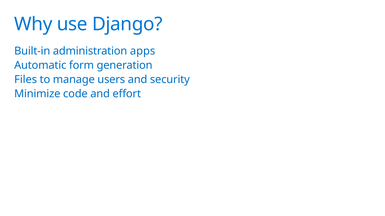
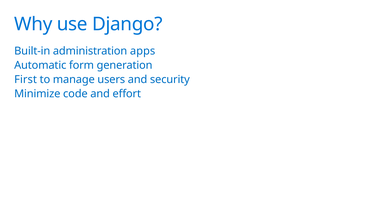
Files: Files -> First (26, 80)
